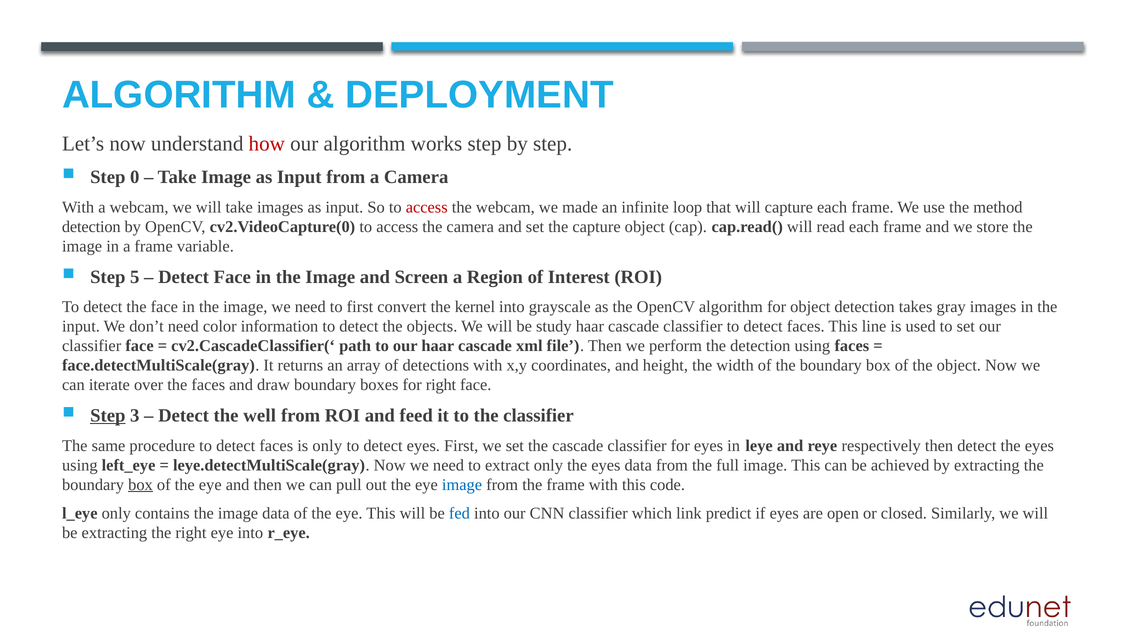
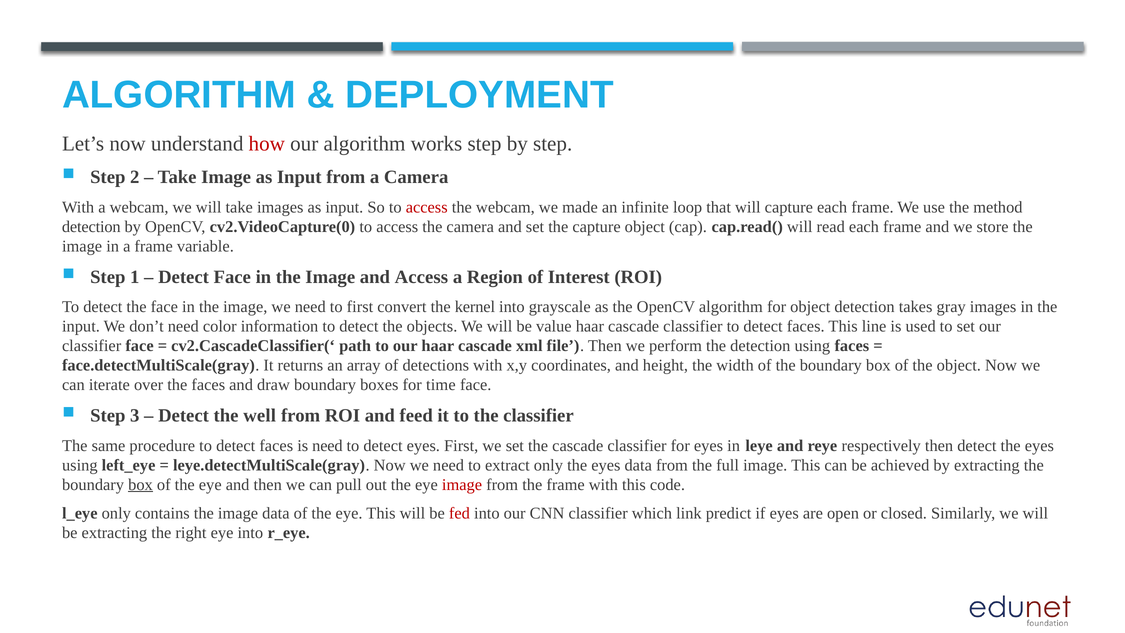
0: 0 -> 2 (135, 177)
5: 5 -> 1 (135, 277)
and Screen: Screen -> Access (421, 277)
study: study -> value (554, 326)
for right: right -> time (441, 385)
Step underline: present -> none (108, 415)
is only: only -> need (327, 445)
image colour: blue -> red (462, 484)
fed colour: blue -> red (459, 513)
